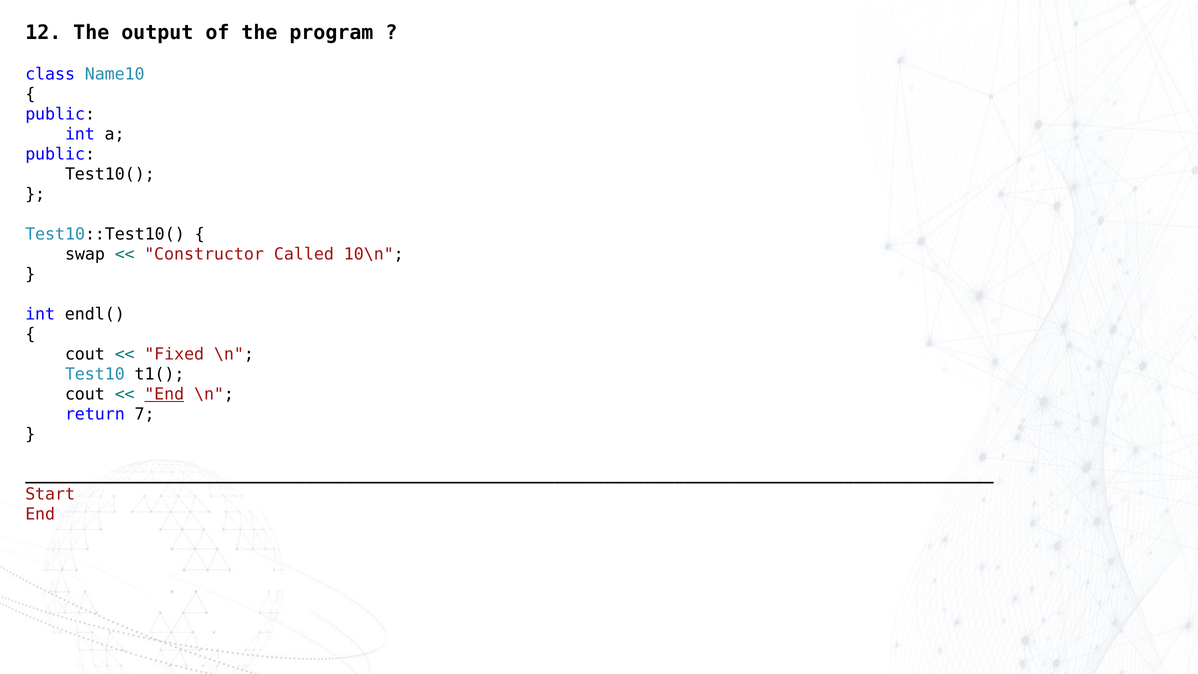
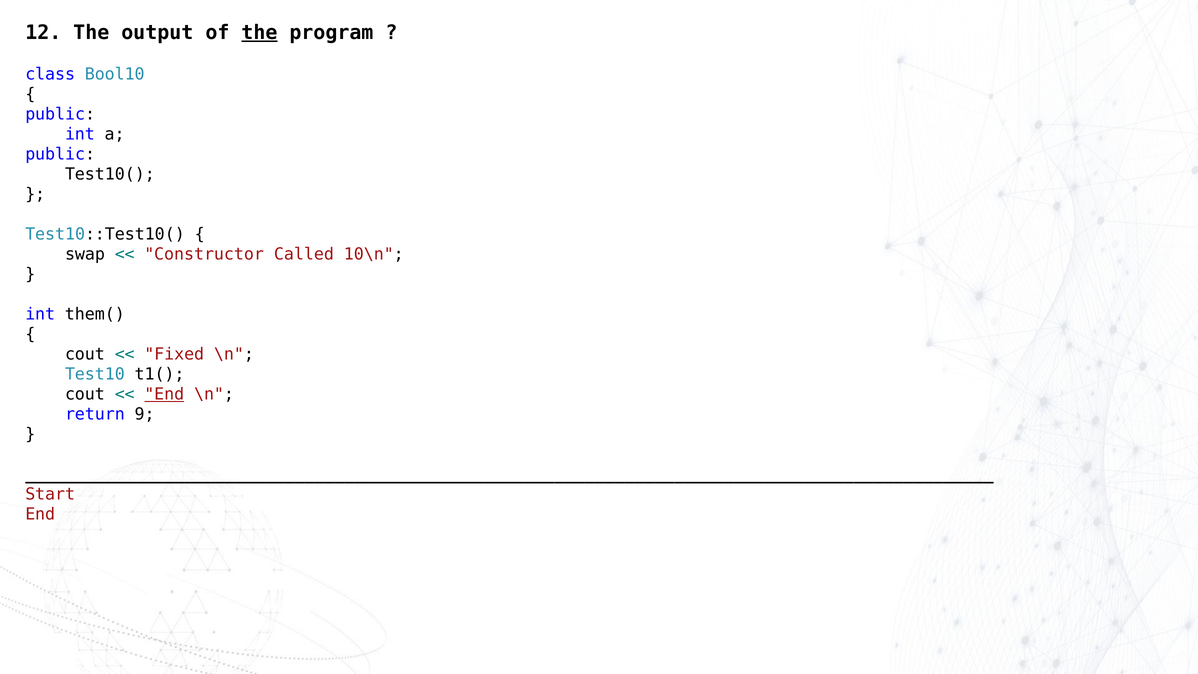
the underline: none -> present (259, 33)
Name10: Name10 -> Bool10 (115, 74)
endl(: endl( -> them( (95, 314)
7: 7 -> 9 (145, 414)
